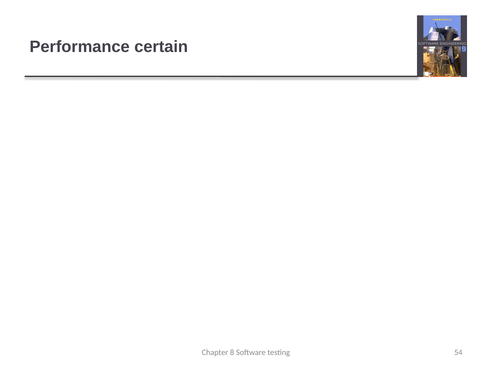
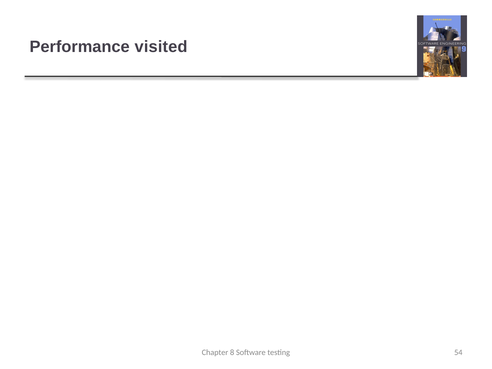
certain: certain -> visited (161, 47)
